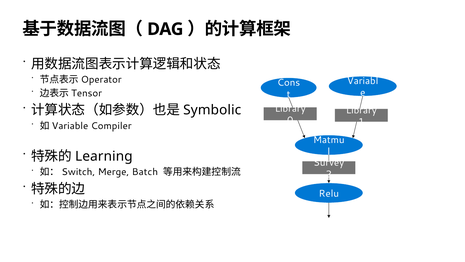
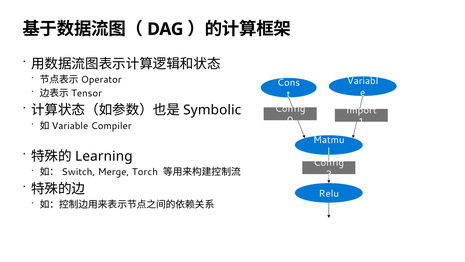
Library: Library -> Config (290, 108)
Library: Library -> Import (361, 110)
Survey: Survey -> Config (329, 162)
Batch: Batch -> Torch (145, 172)
